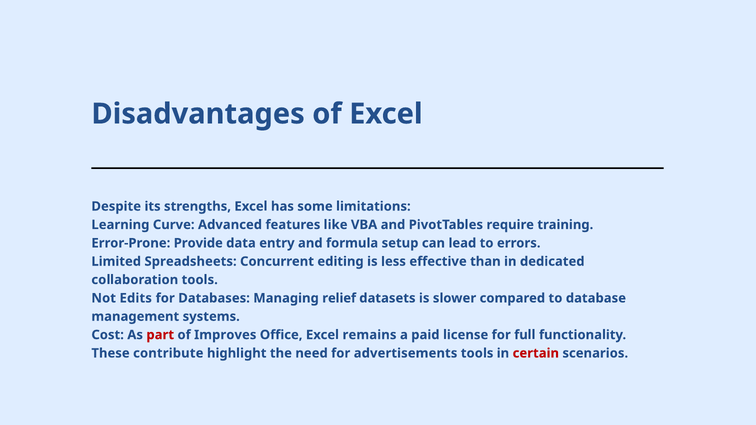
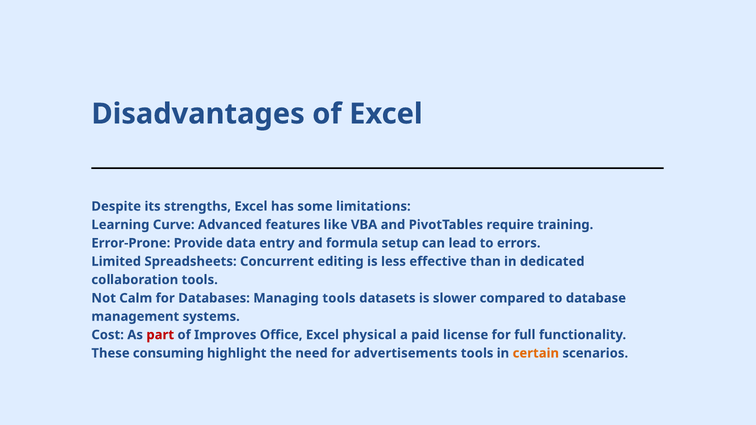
Edits: Edits -> Calm (136, 298)
Managing relief: relief -> tools (339, 298)
remains: remains -> physical (369, 335)
contribute: contribute -> consuming (168, 353)
certain colour: red -> orange (536, 353)
